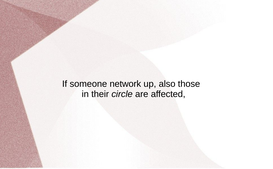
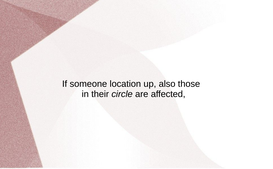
network: network -> location (125, 84)
